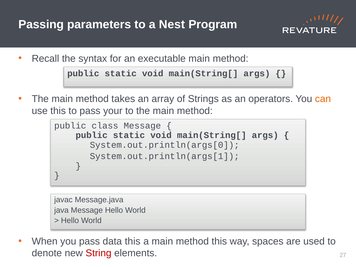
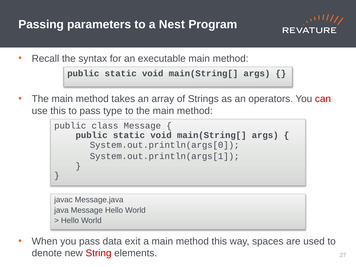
can colour: orange -> red (323, 99)
your: your -> type (113, 111)
data this: this -> exit (133, 241)
